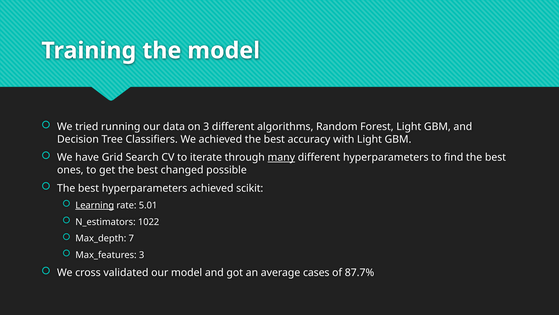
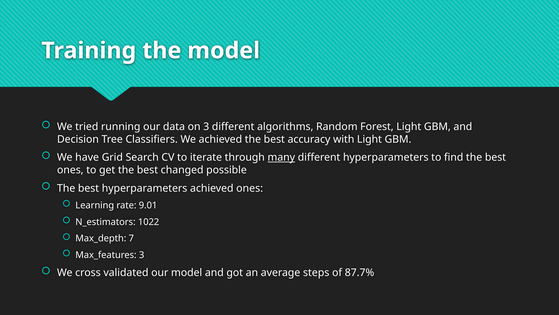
achieved scikit: scikit -> ones (250, 188)
Learning underline: present -> none (95, 205)
5.01: 5.01 -> 9.01 (148, 205)
cases: cases -> steps (316, 272)
